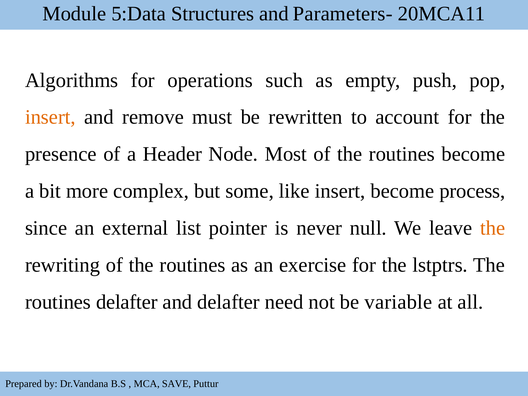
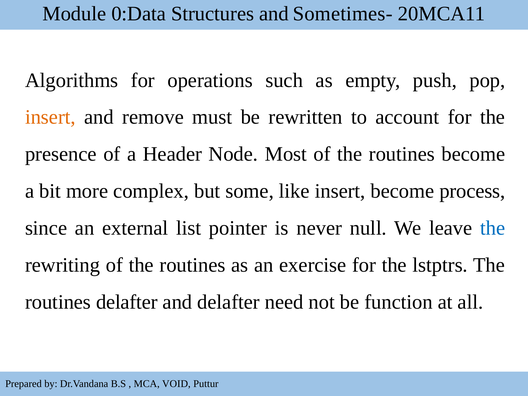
5:Data: 5:Data -> 0:Data (139, 14)
Parameters-: Parameters- -> Sometimes- (343, 14)
the colour: orange -> blue (493, 228)
variable: variable -> function (399, 302)
SAVE: SAVE -> VOID (176, 384)
